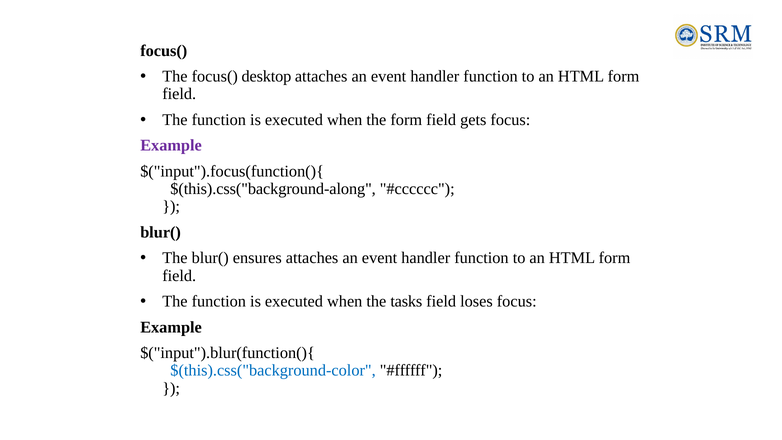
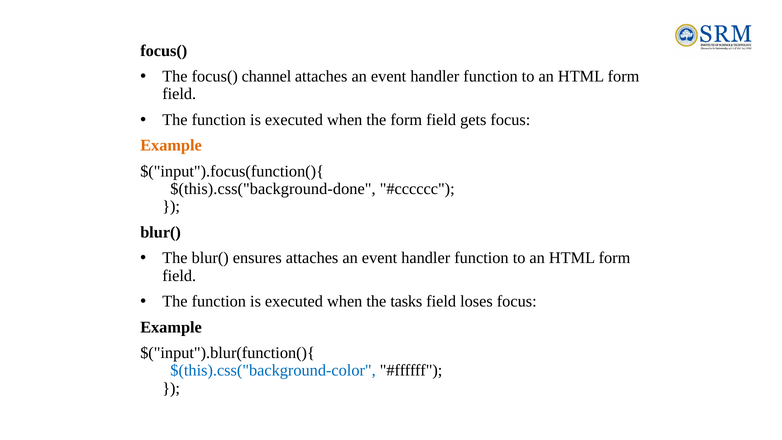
desktop: desktop -> channel (266, 76)
Example colour: purple -> orange (171, 146)
$(this).css("background-along: $(this).css("background-along -> $(this).css("background-done (273, 189)
